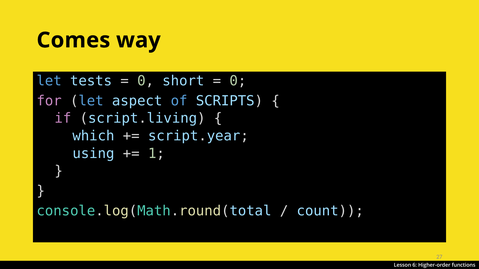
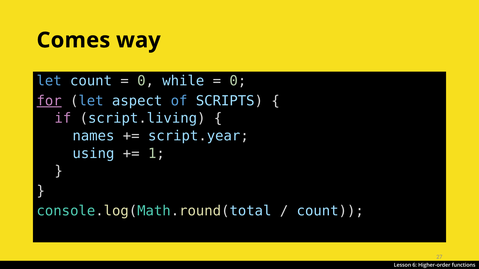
let tests: tests -> count (91, 81)
short: short -> while (183, 81)
for underline: none -> present (49, 101)
which: which -> names (93, 136)
